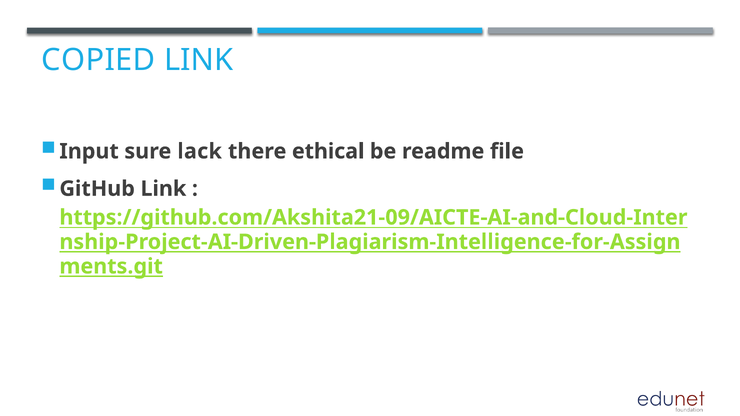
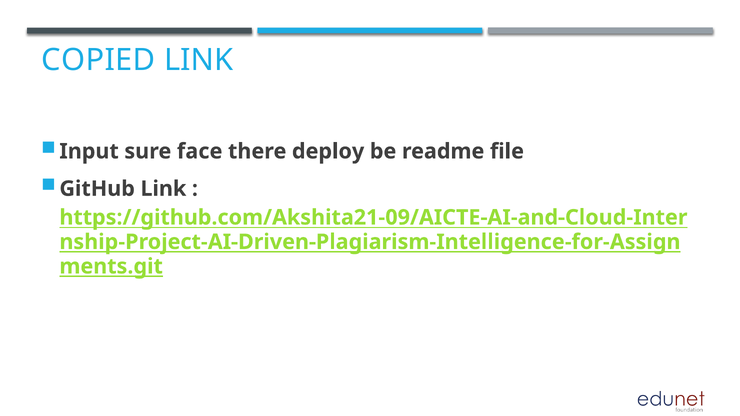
lack: lack -> face (200, 151)
ethical: ethical -> deploy (328, 151)
